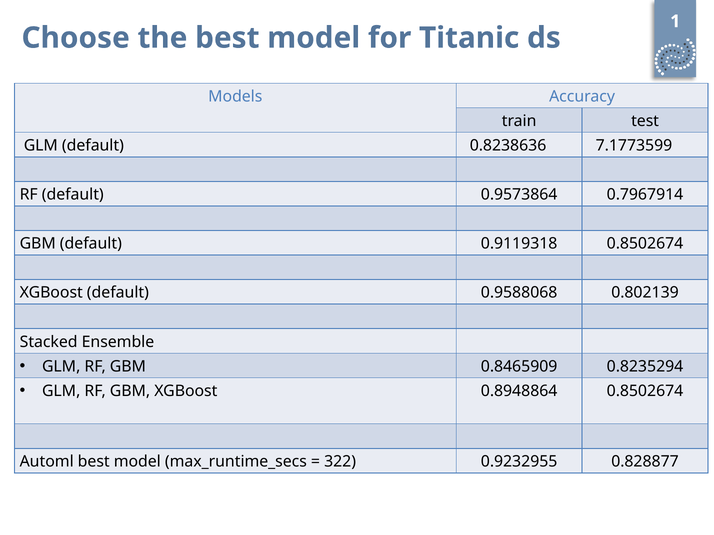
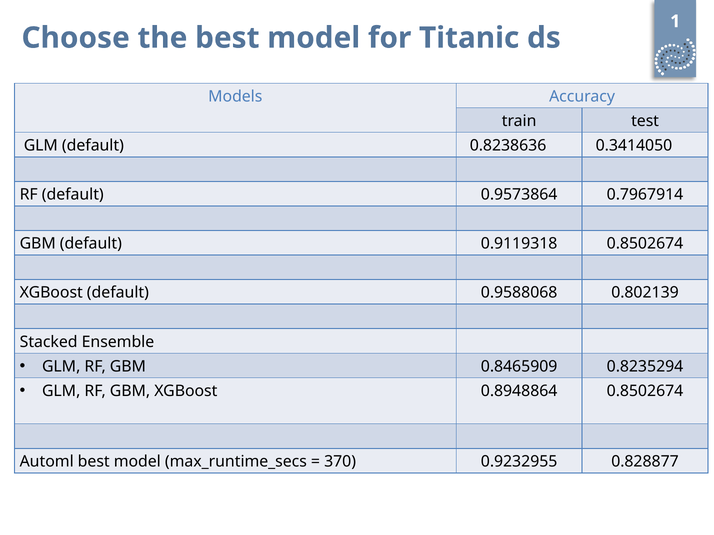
7.1773599: 7.1773599 -> 0.3414050 (634, 146)
322: 322 -> 370 (340, 462)
